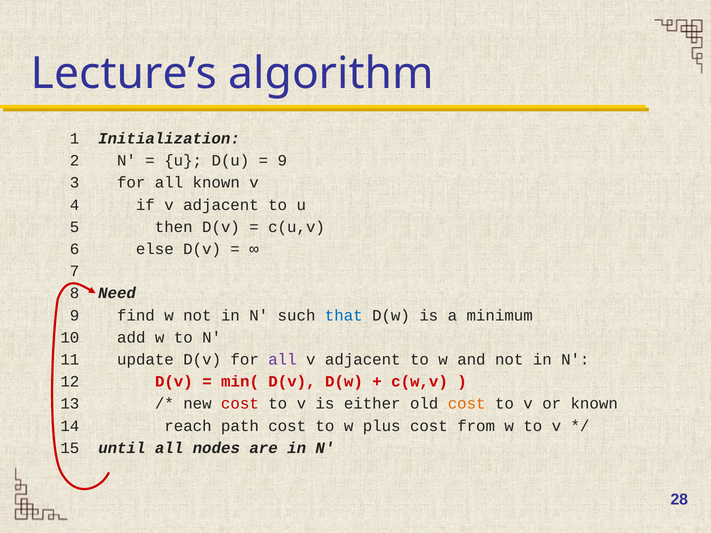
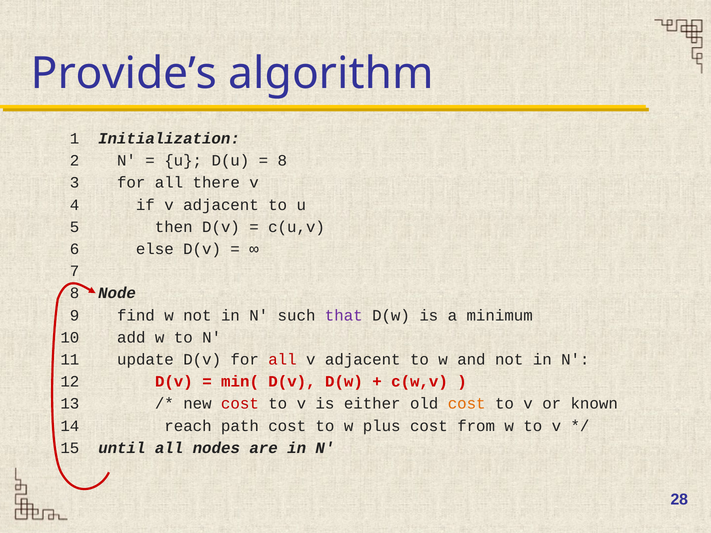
Lecture’s: Lecture’s -> Provide’s (124, 74)
9: 9 -> 8 (282, 161)
all known: known -> there (216, 183)
Need: Need -> Node (117, 293)
that colour: blue -> purple (344, 315)
all colour: purple -> red (282, 360)
